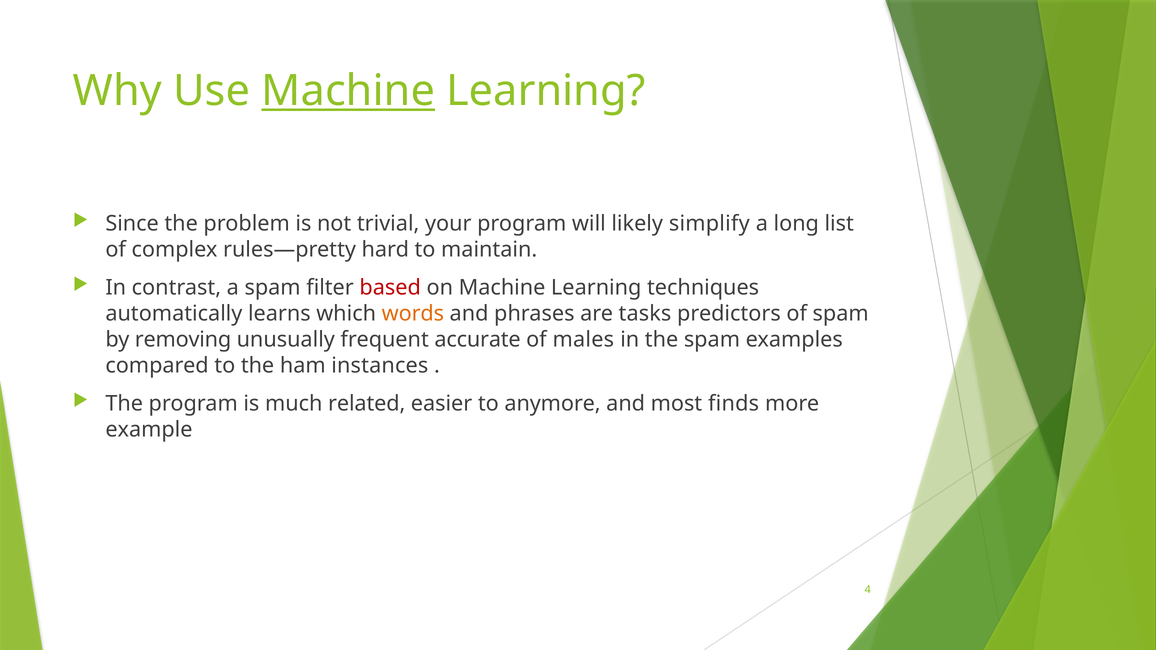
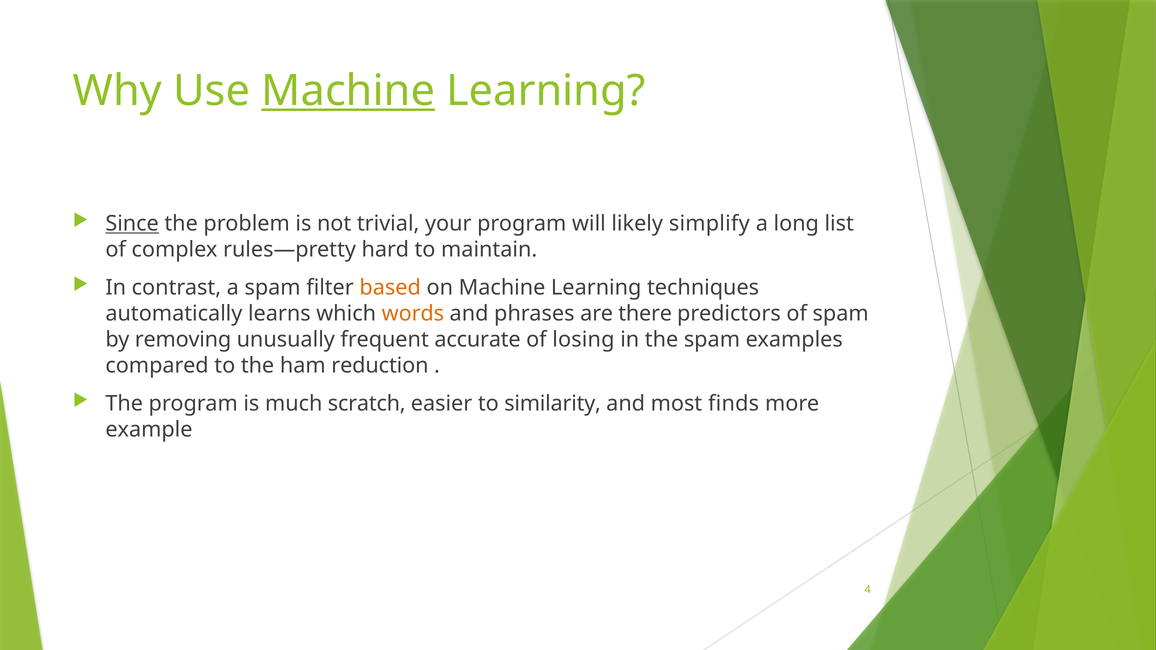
Since underline: none -> present (132, 224)
based colour: red -> orange (390, 288)
tasks: tasks -> there (645, 314)
males: males -> losing (583, 340)
instances: instances -> reduction (380, 366)
related: related -> scratch (367, 404)
anymore: anymore -> similarity (553, 404)
